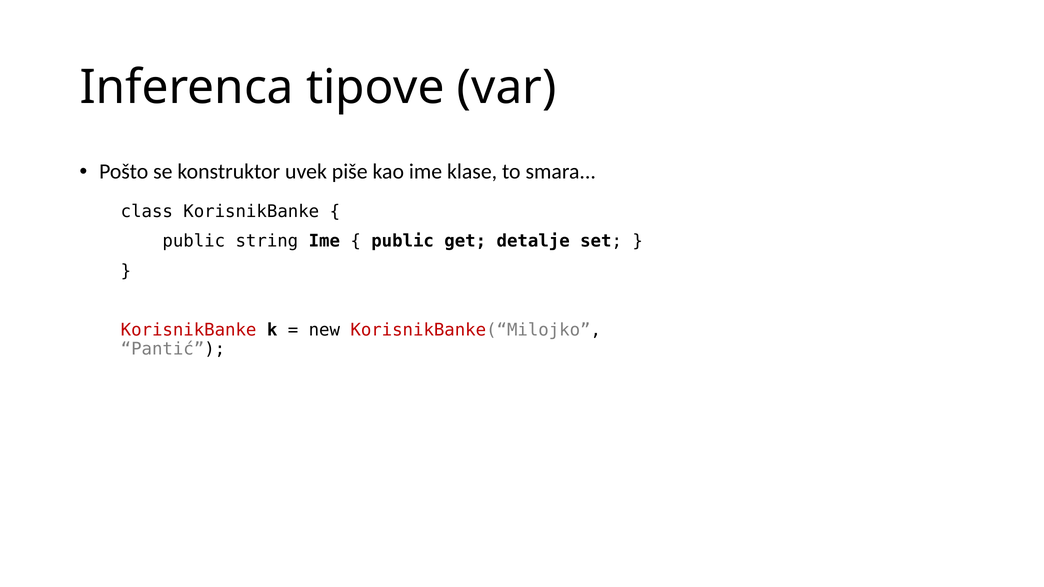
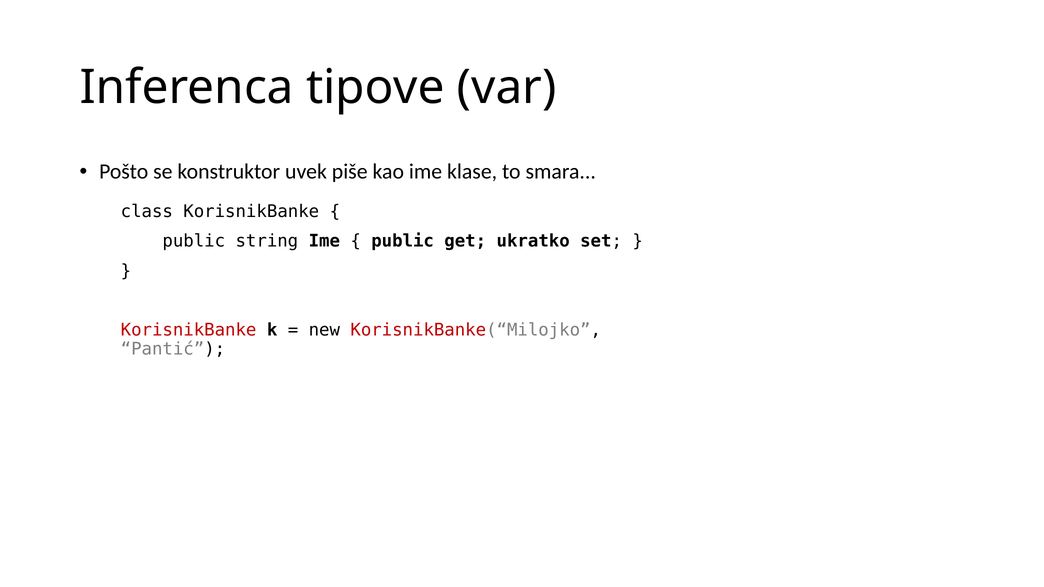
detalje: detalje -> ukratko (533, 241)
